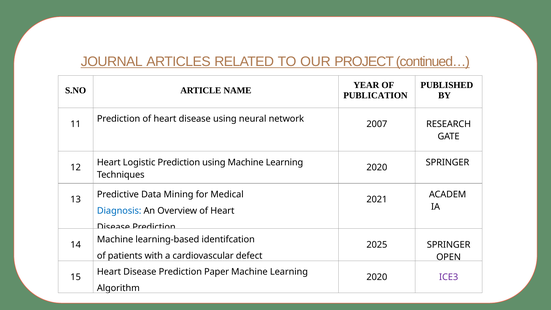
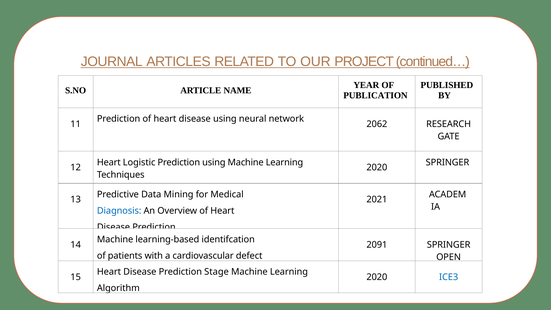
2007: 2007 -> 2062 (377, 124)
2025: 2025 -> 2091 (377, 245)
Paper: Paper -> Stage (217, 272)
ICE3 colour: purple -> blue (449, 277)
